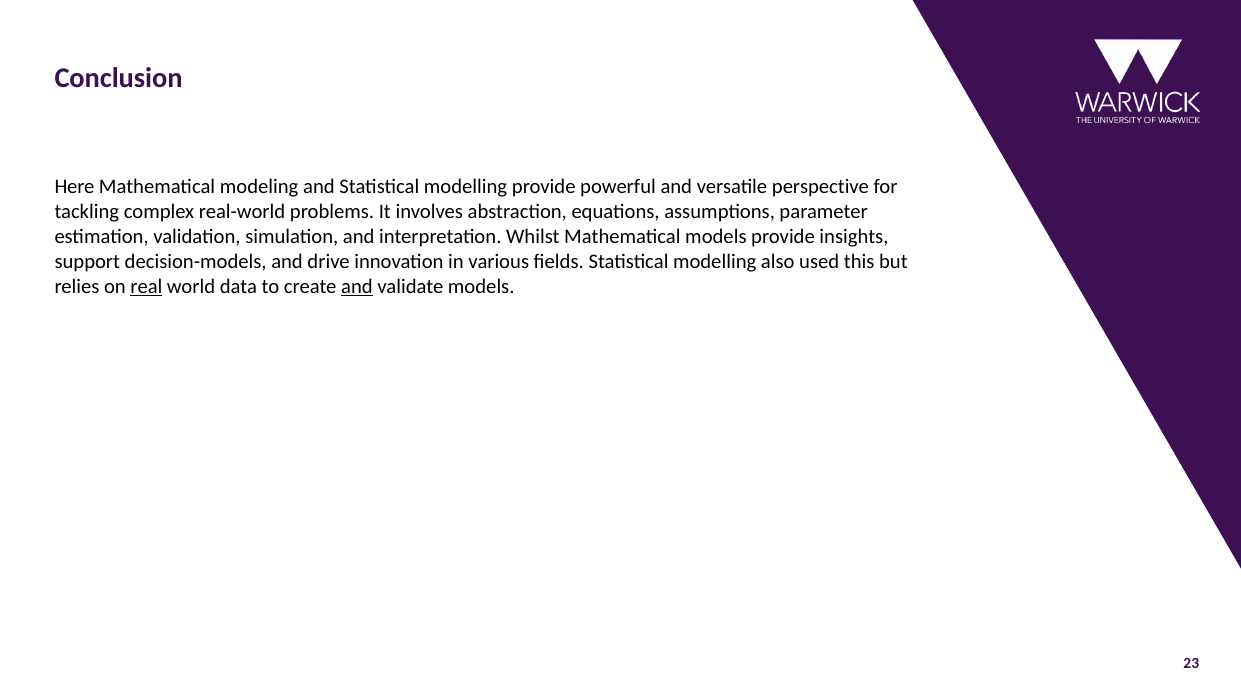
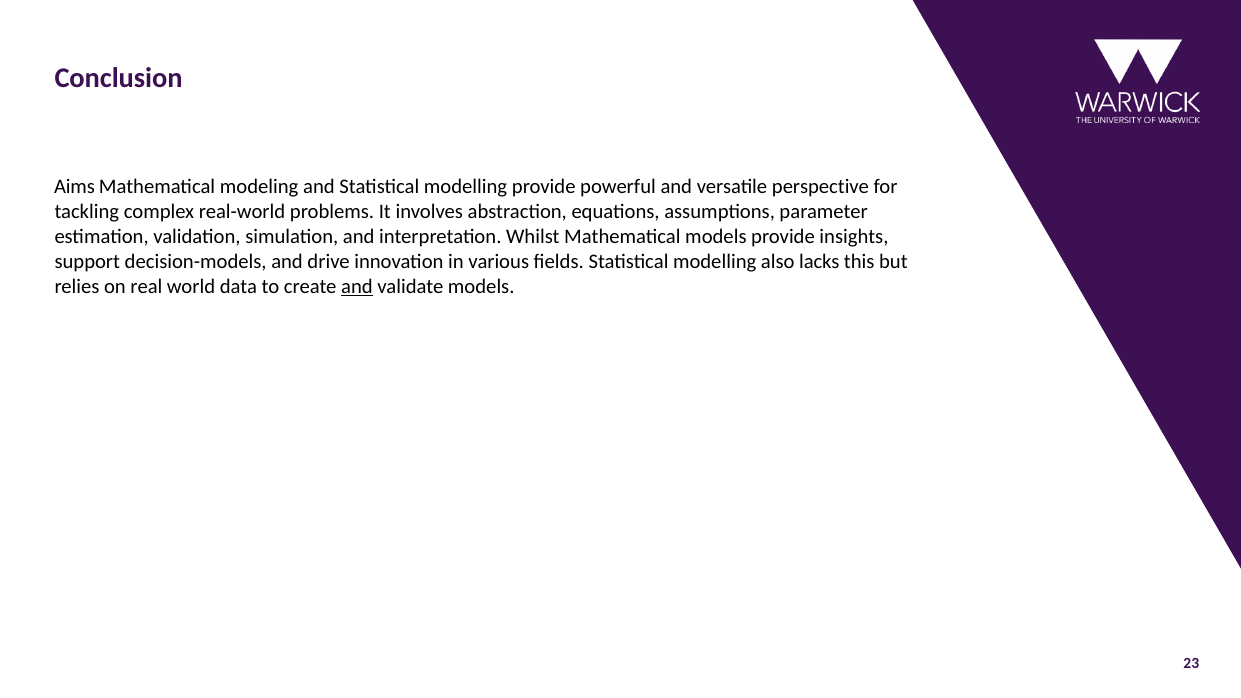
Here: Here -> Aims (75, 187)
used: used -> lacks (819, 262)
real underline: present -> none (146, 286)
